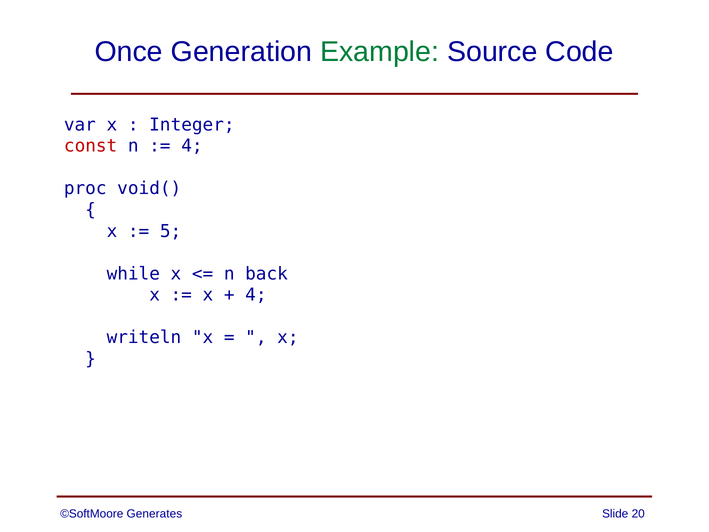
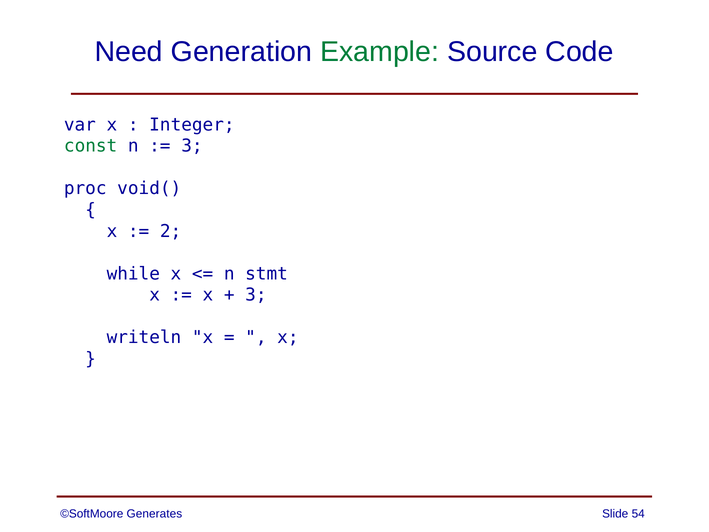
Once: Once -> Need (129, 52)
const colour: red -> green (91, 146)
4: 4 -> 3 (192, 146)
5: 5 -> 2 (171, 231)
back: back -> stmt (267, 274)
4: 4 -> 3 (256, 295)
20: 20 -> 54 (638, 514)
